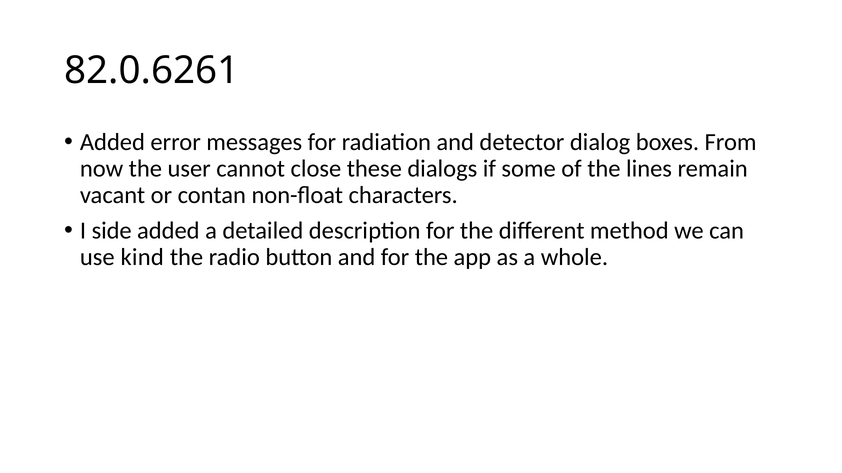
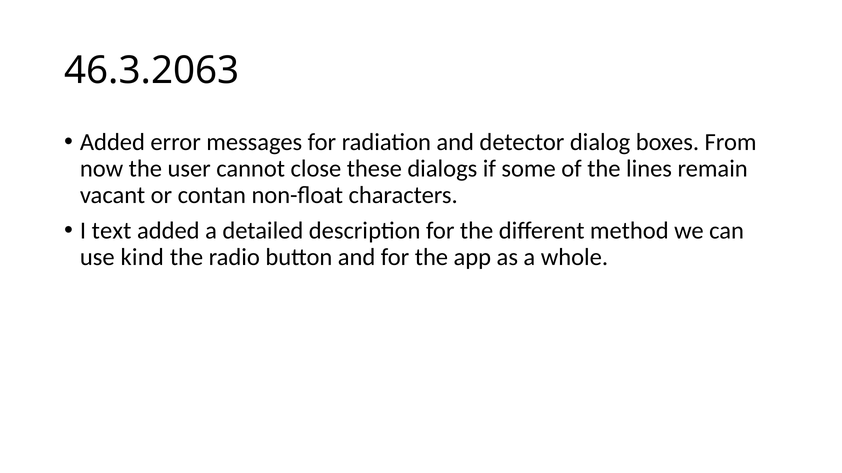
82.0.6261: 82.0.6261 -> 46.3.2063 (152, 71)
side: side -> text (112, 231)
